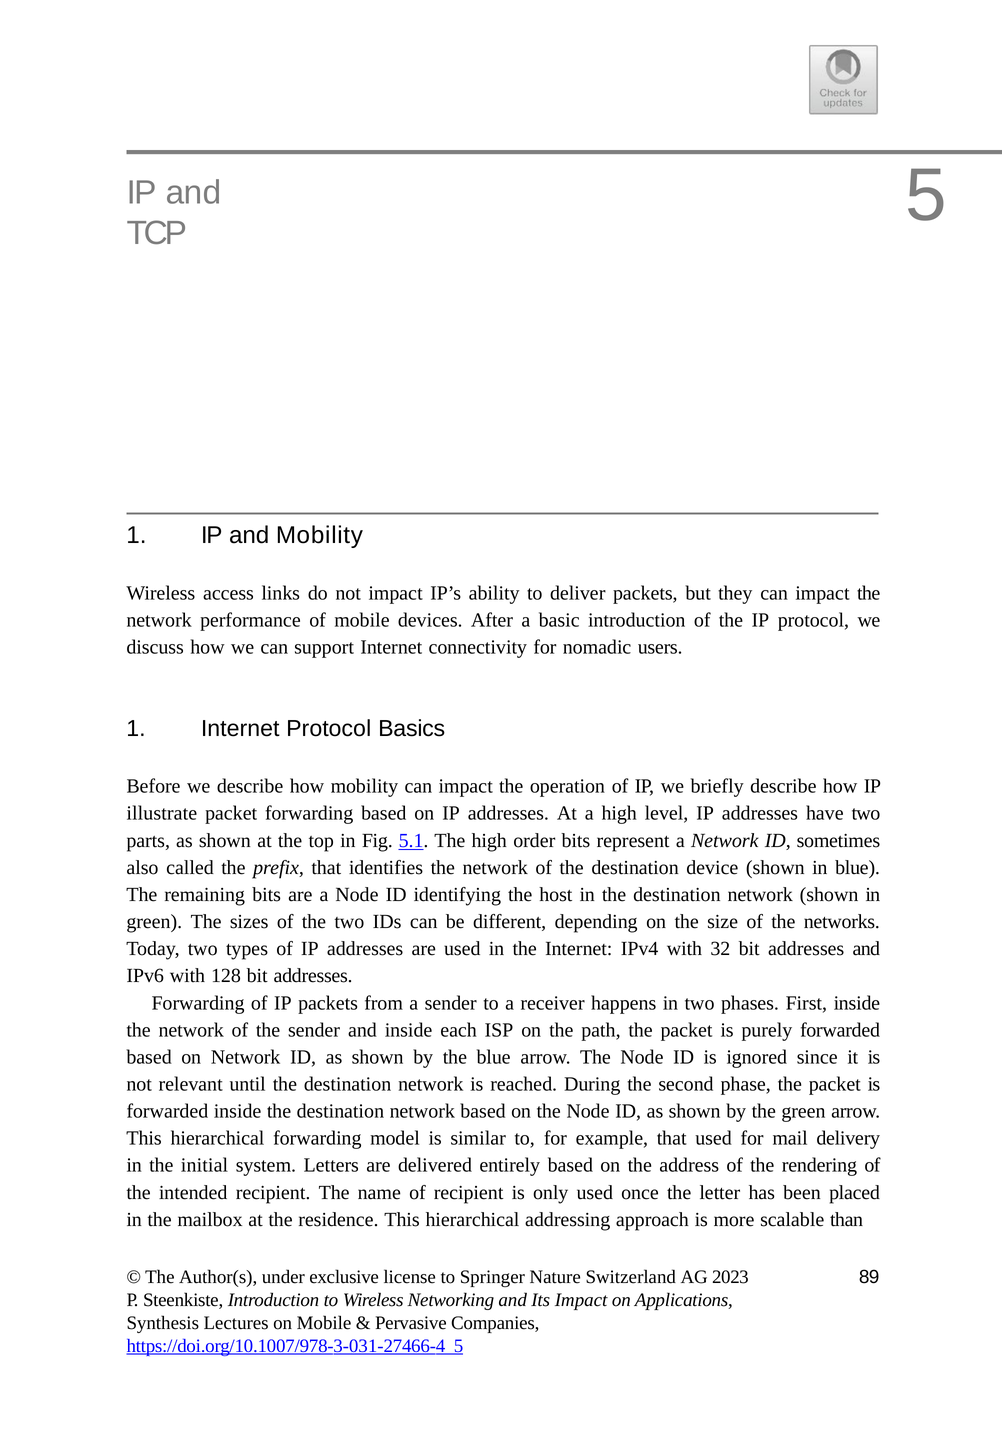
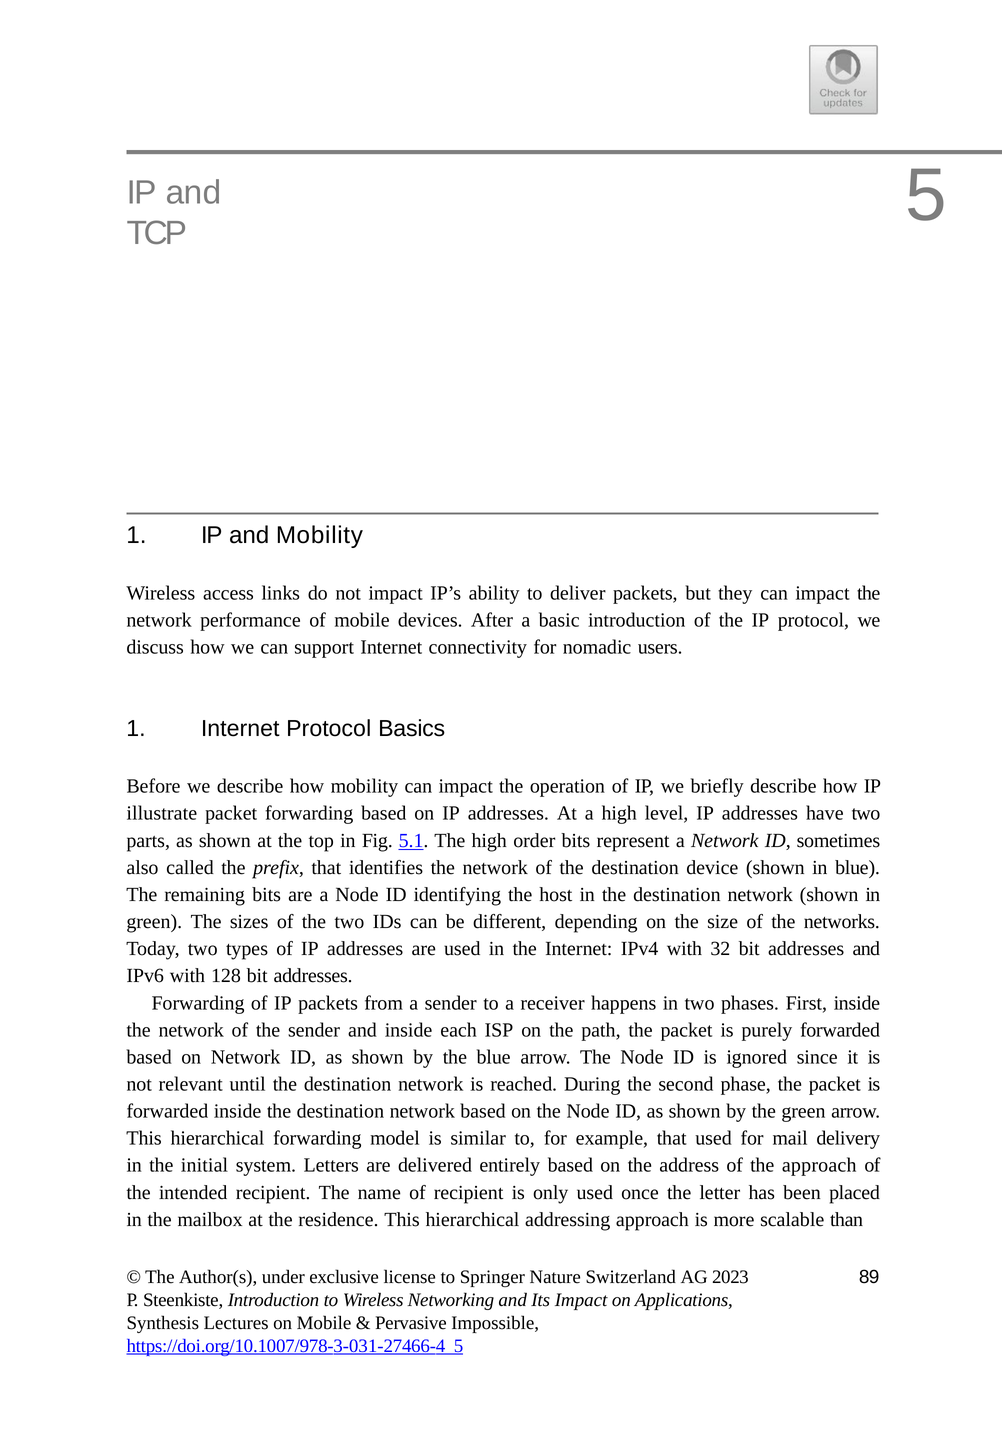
the rendering: rendering -> approach (819, 1166)
Companies: Companies -> Impossible (495, 1323)
